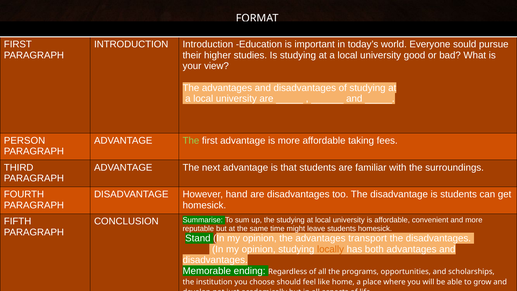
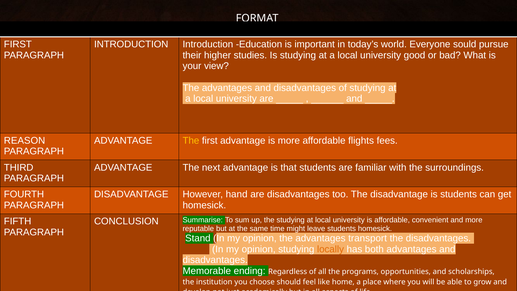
PERSON: PERSON -> REASON (25, 140)
The colour: light green -> yellow (191, 140)
taking: taking -> flights (361, 140)
